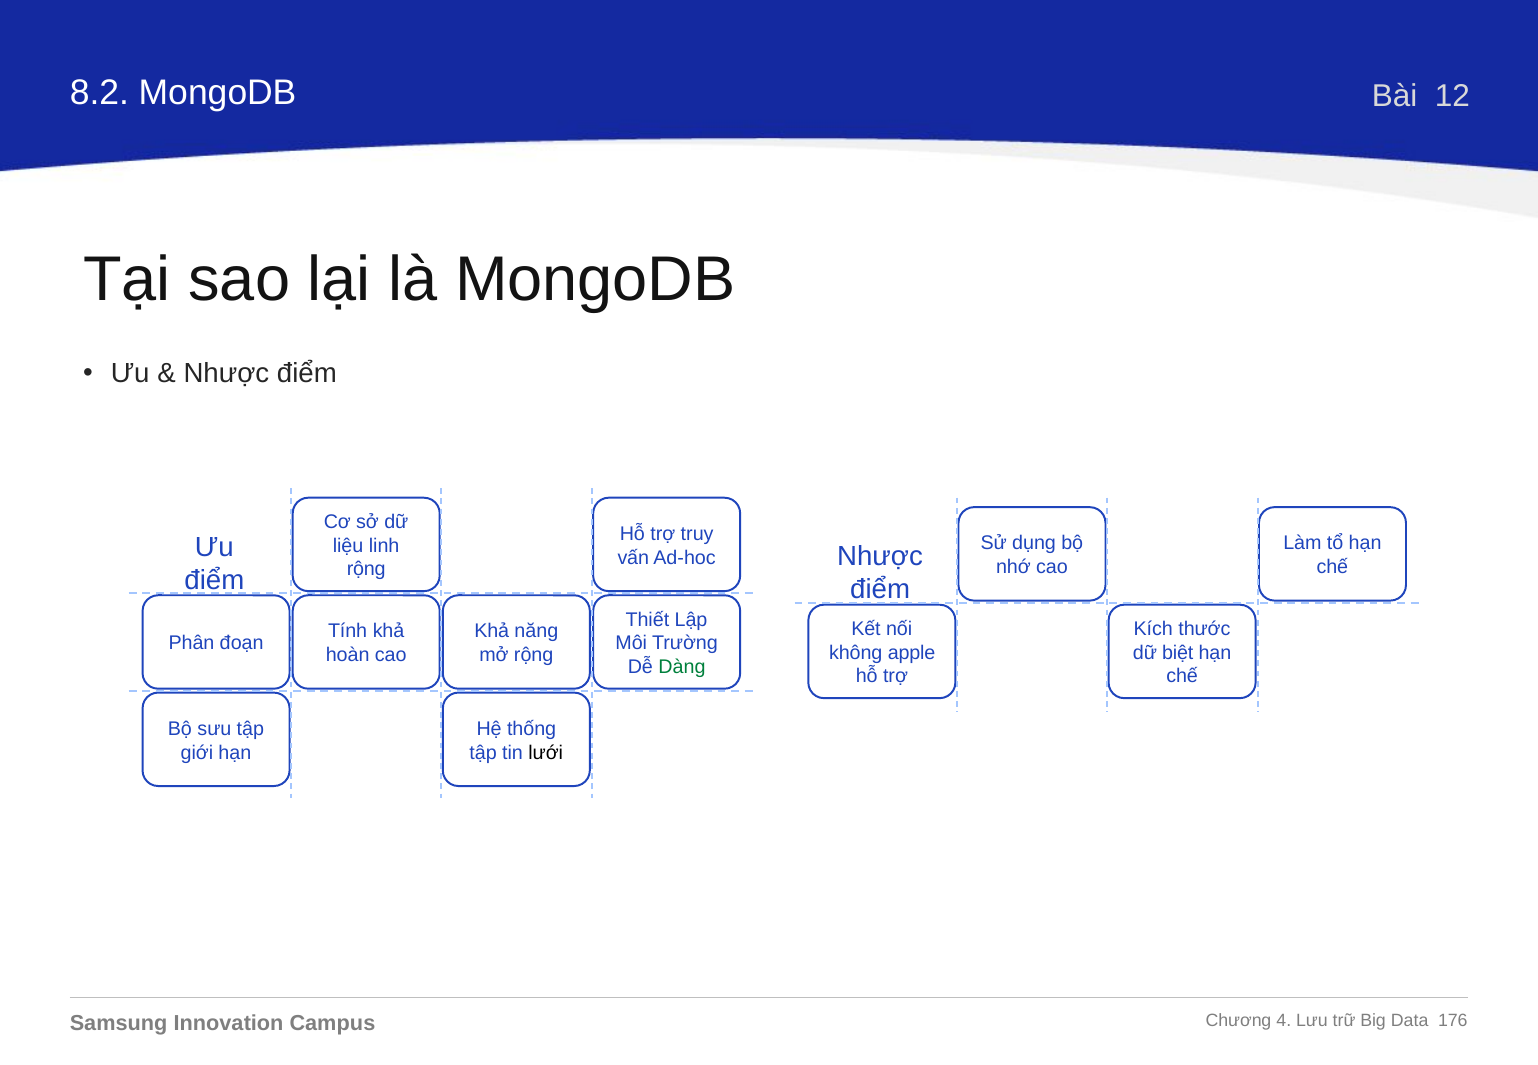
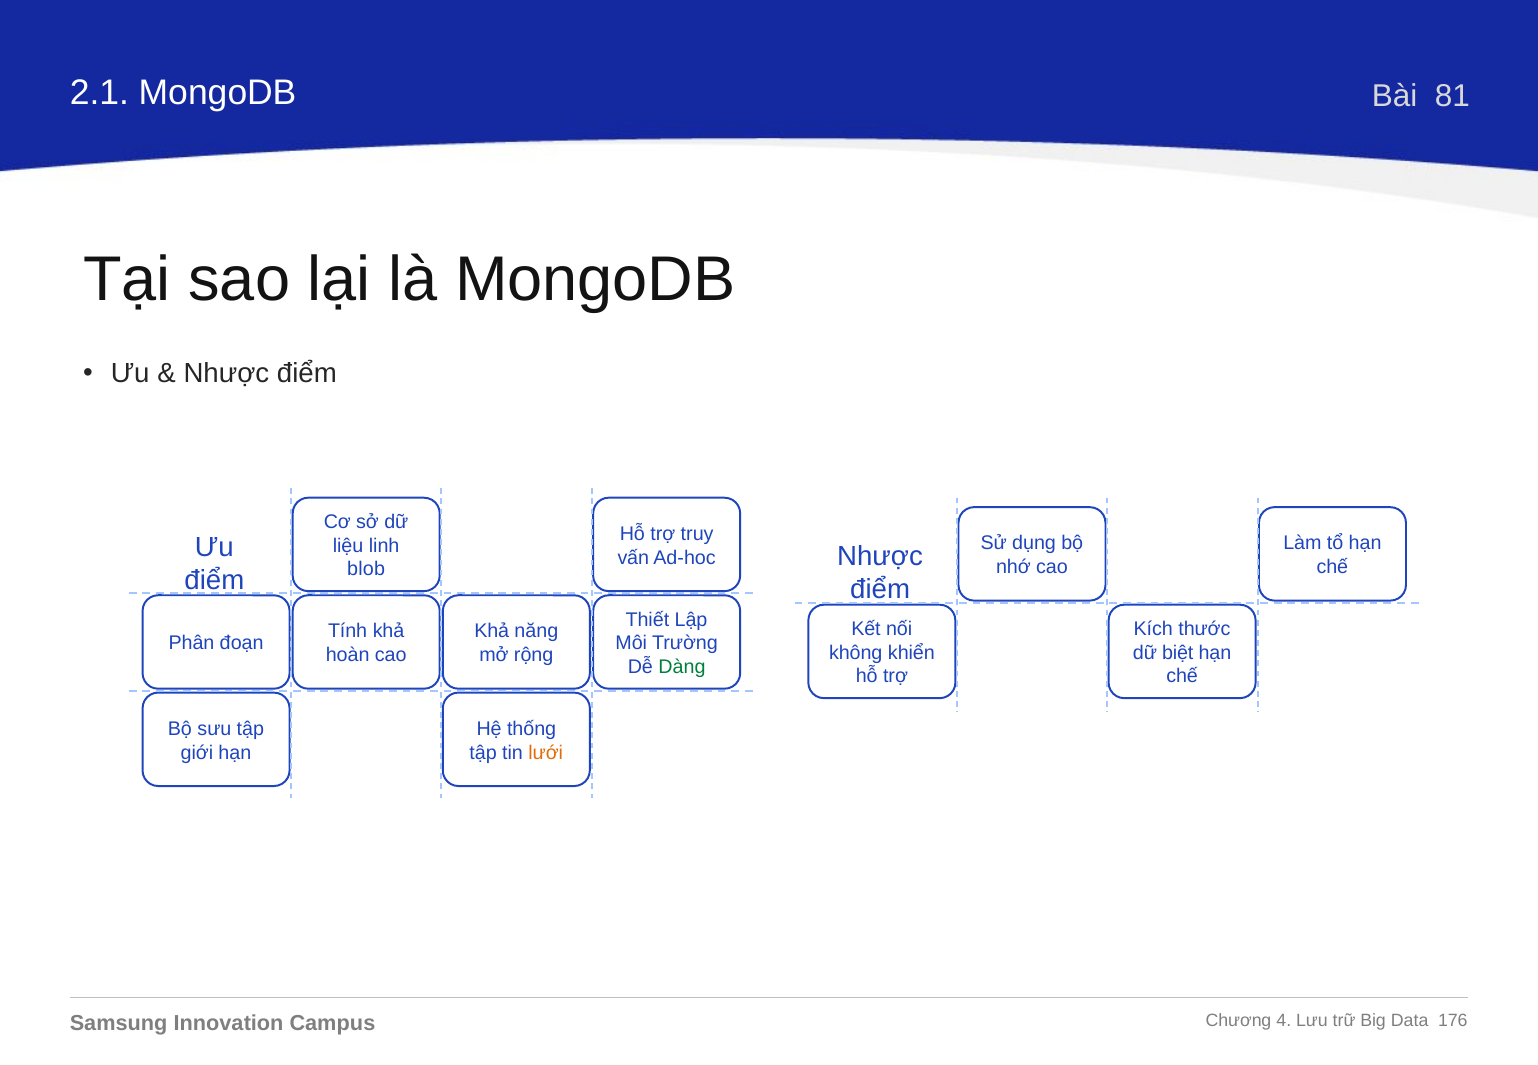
8.2: 8.2 -> 2.1 (99, 93)
12: 12 -> 81 (1452, 96)
rộng: rộng -> blob (366, 569)
apple: apple -> khiển (911, 653)
lưới colour: black -> orange (546, 752)
